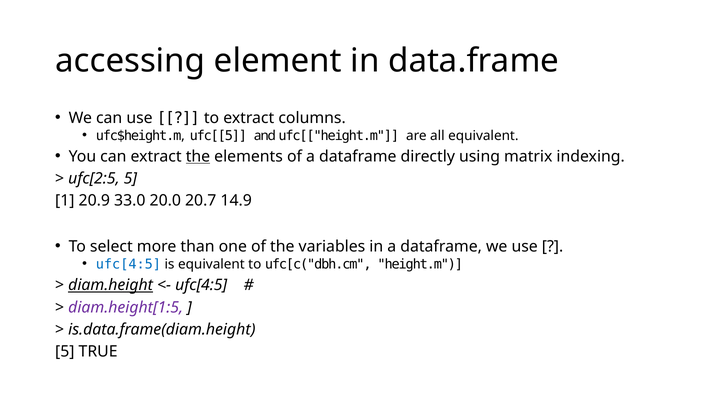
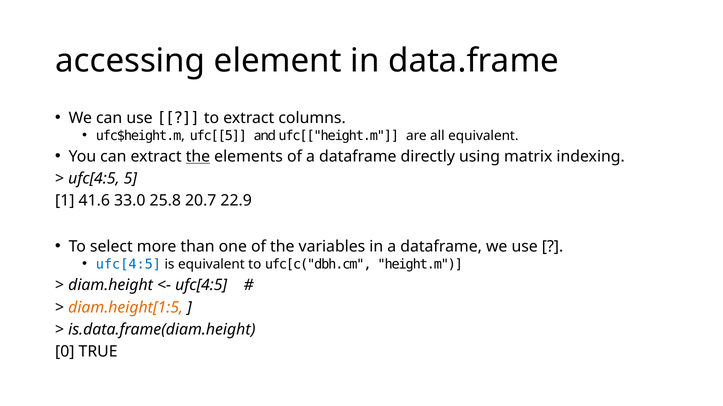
ufc[2:5: ufc[2:5 -> ufc[4:5 (94, 179)
20.9: 20.9 -> 41.6 (94, 201)
20.0: 20.0 -> 25.8 (165, 201)
14.9: 14.9 -> 22.9 (236, 201)
diam.height underline: present -> none (111, 286)
diam.height[1:5 colour: purple -> orange (126, 308)
5: 5 -> 0 (65, 352)
